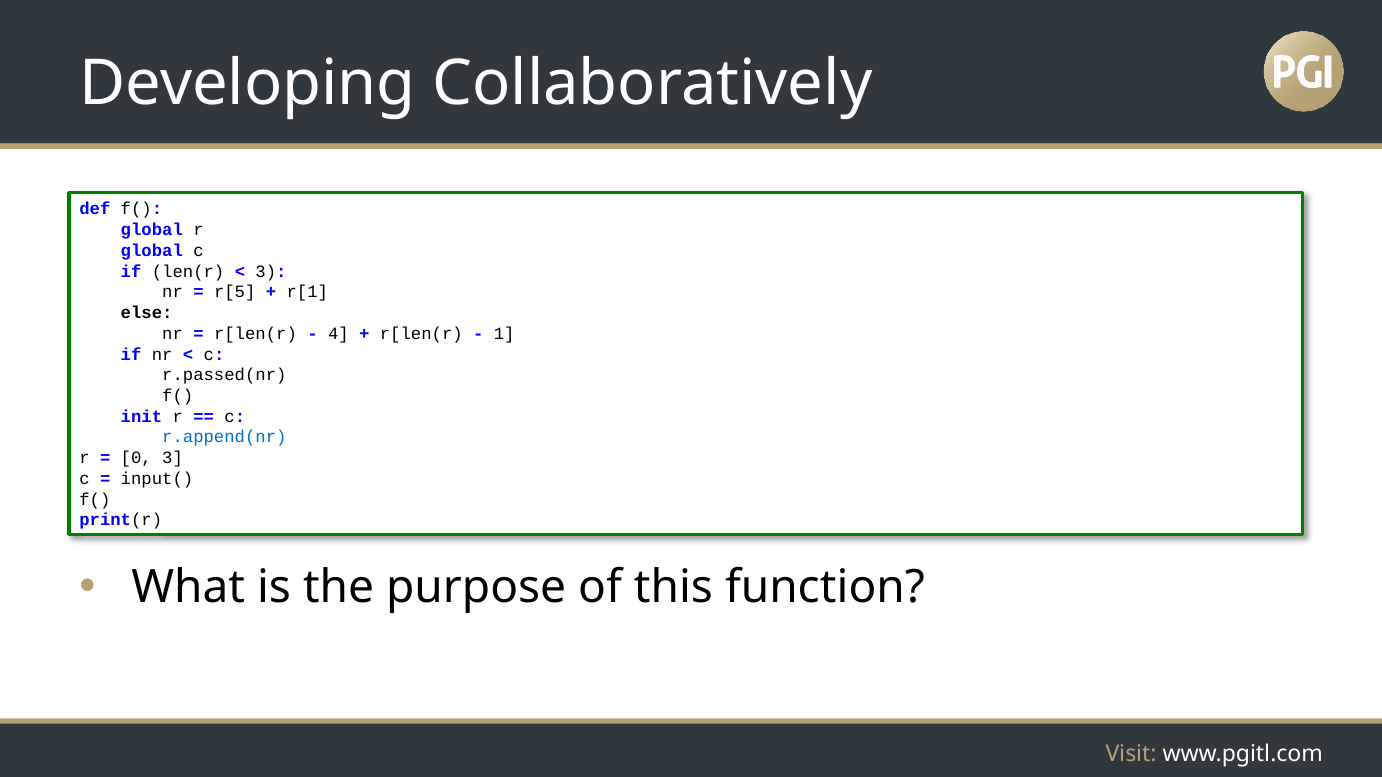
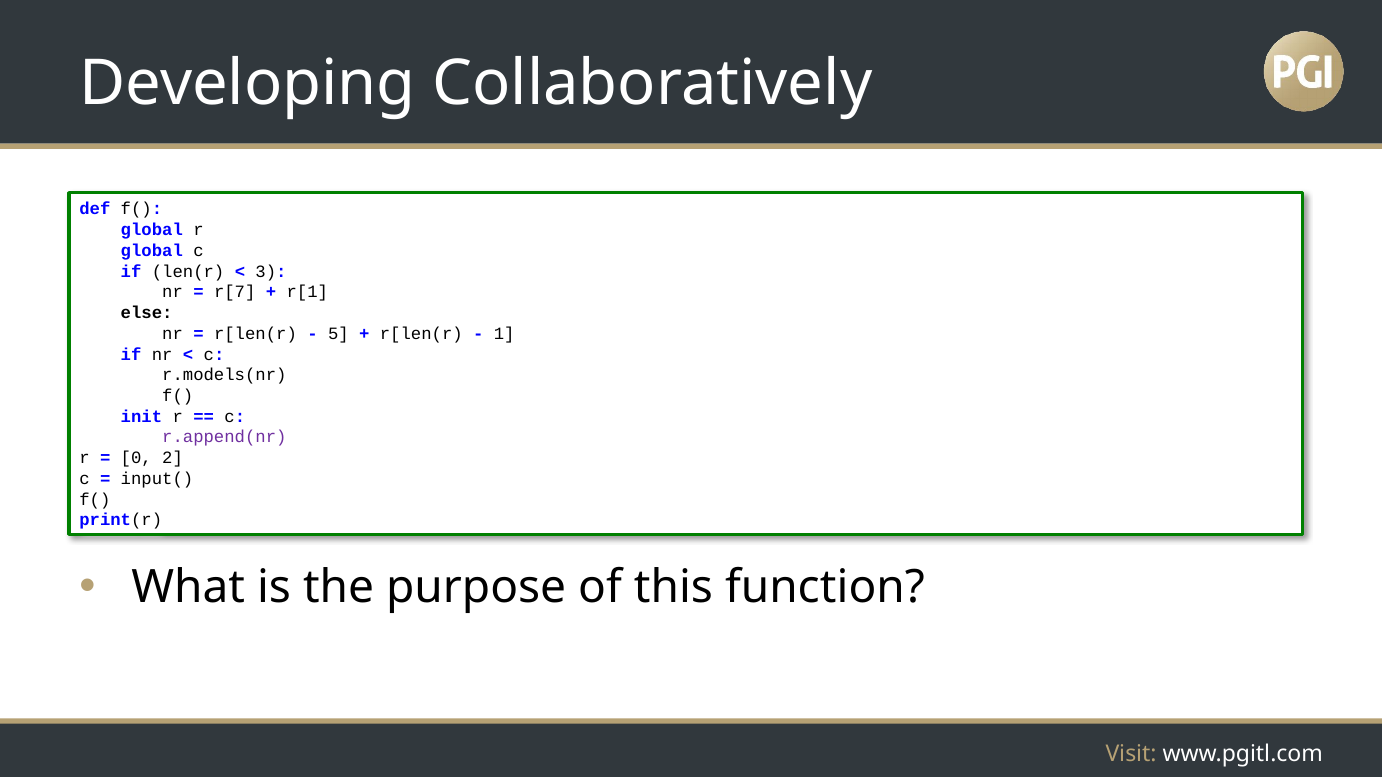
r[5: r[5 -> r[7 (235, 292)
4: 4 -> 5 (338, 334)
r.passed(nr: r.passed(nr -> r.models(nr (224, 375)
r.append(nr colour: blue -> purple (224, 437)
0 3: 3 -> 2 (173, 458)
